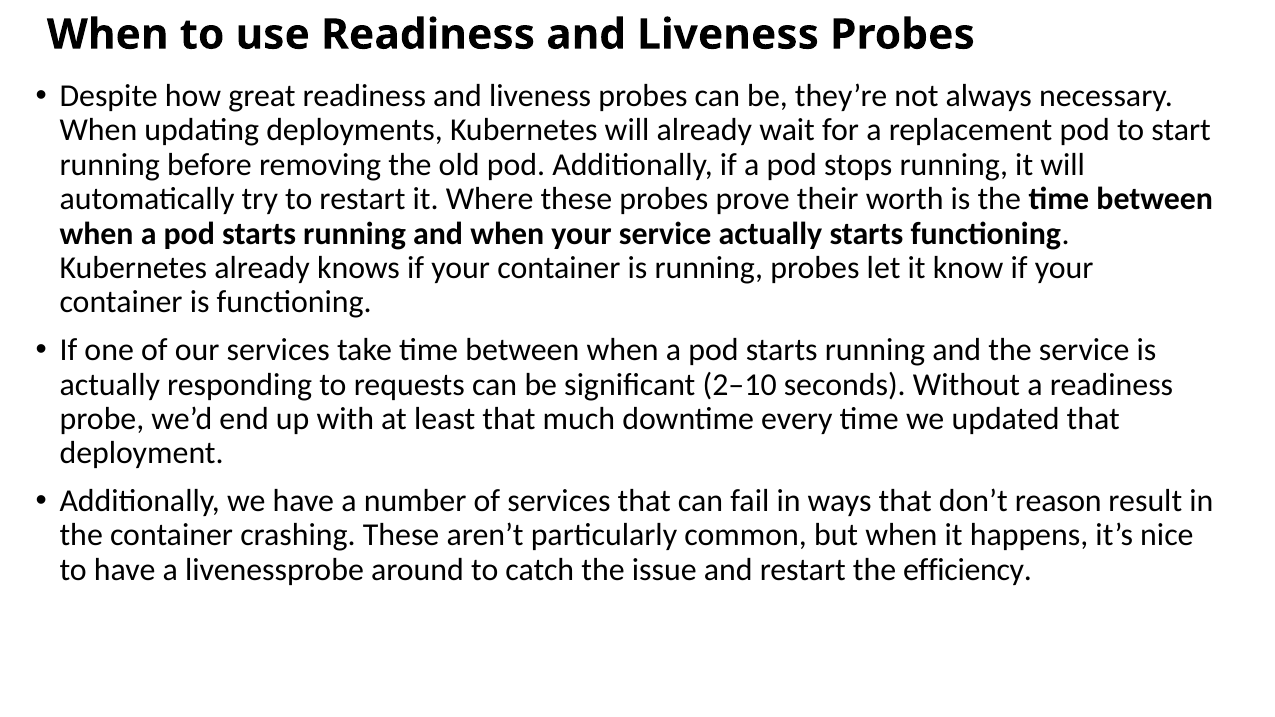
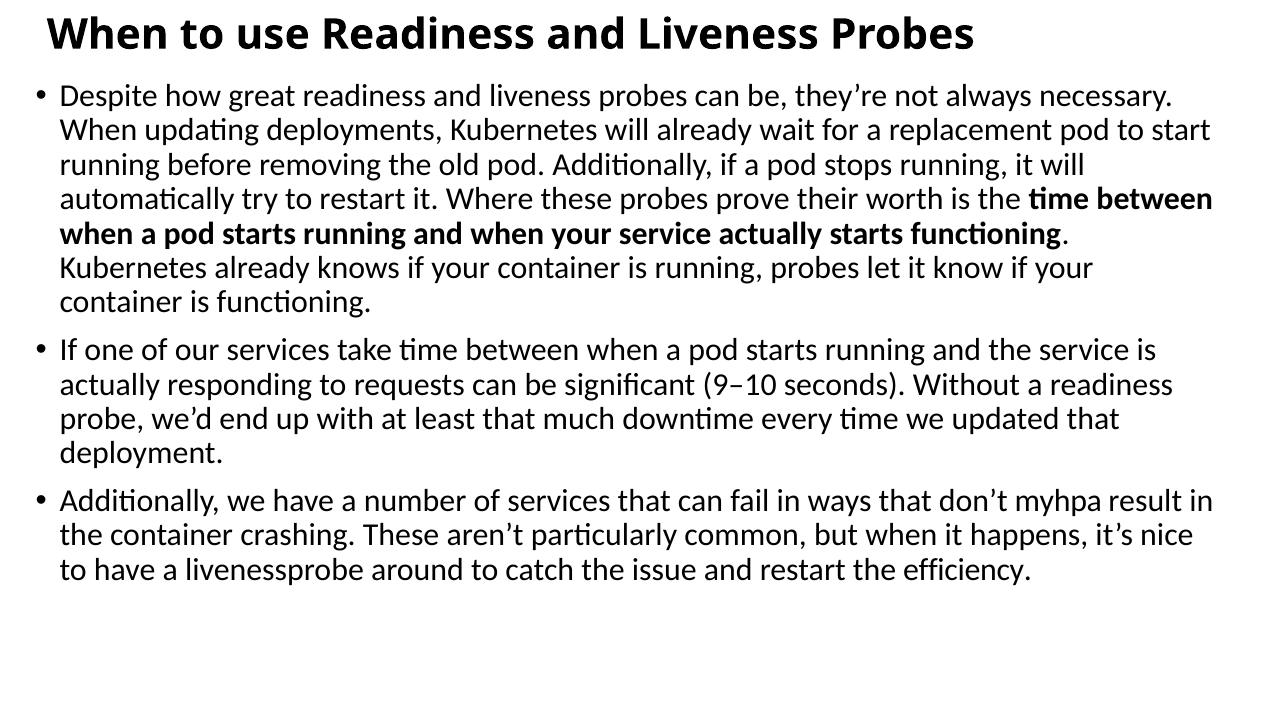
2–10: 2–10 -> 9–10 (740, 385)
reason: reason -> myhpa (1058, 501)
